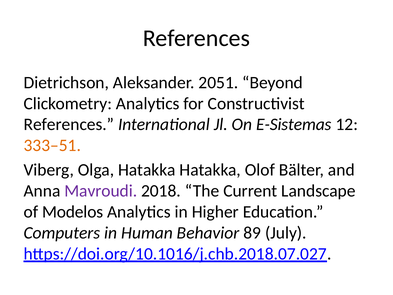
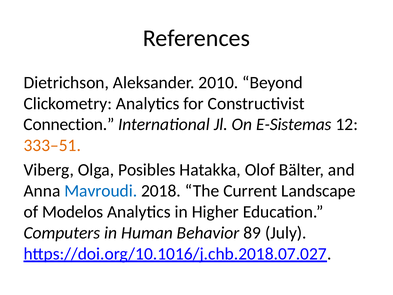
2051: 2051 -> 2010 (218, 82)
References: References -> Connection (69, 124)
Olga Hatakka: Hatakka -> Posibles (147, 170)
Mavroudi colour: purple -> blue (101, 191)
